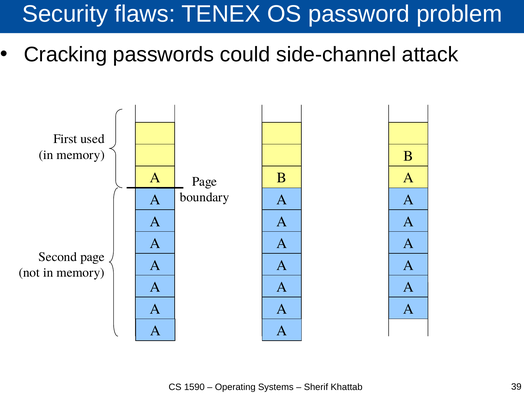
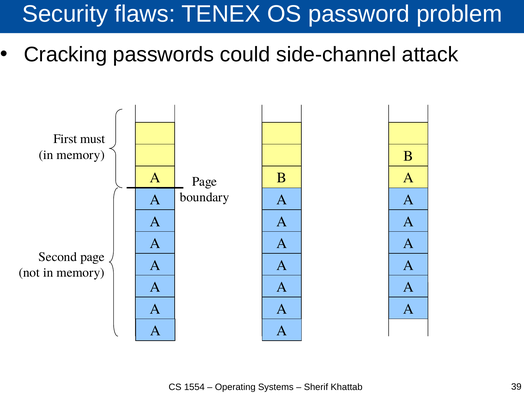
used: used -> must (93, 139)
1590: 1590 -> 1554 (194, 387)
